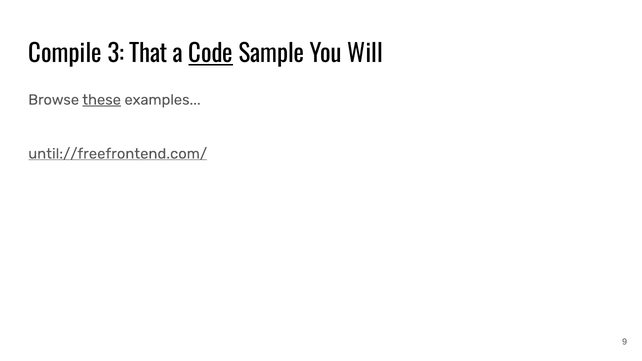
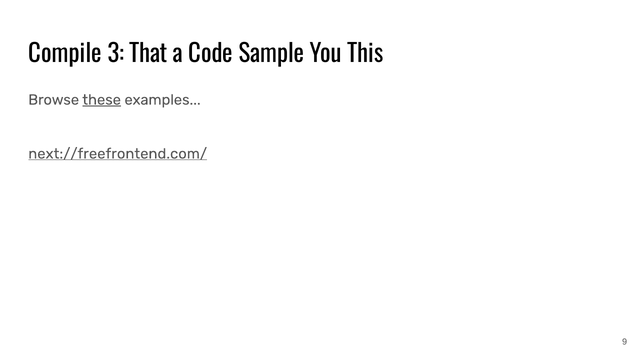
Code underline: present -> none (211, 54)
Will: Will -> This (365, 54)
until://freefrontend.com/: until://freefrontend.com/ -> next://freefrontend.com/ (118, 154)
